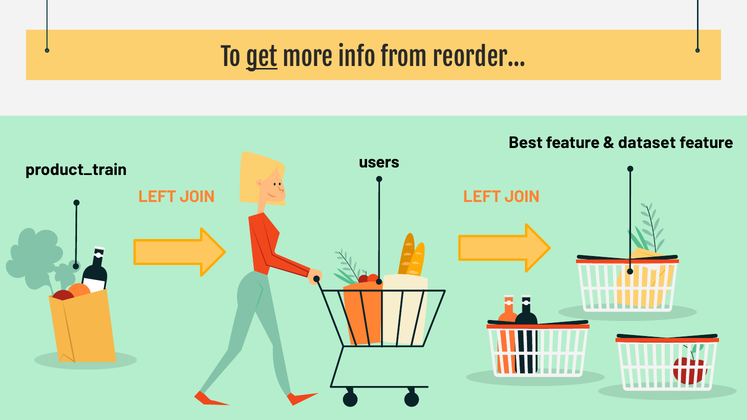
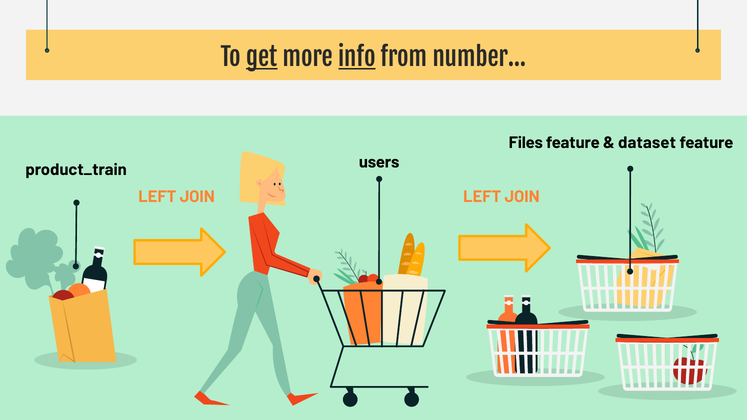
info underline: none -> present (357, 58)
reorder…: reorder… -> number… (479, 58)
Best: Best -> Files (526, 143)
